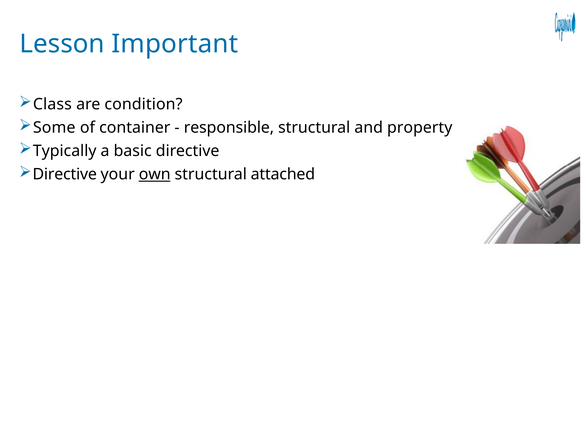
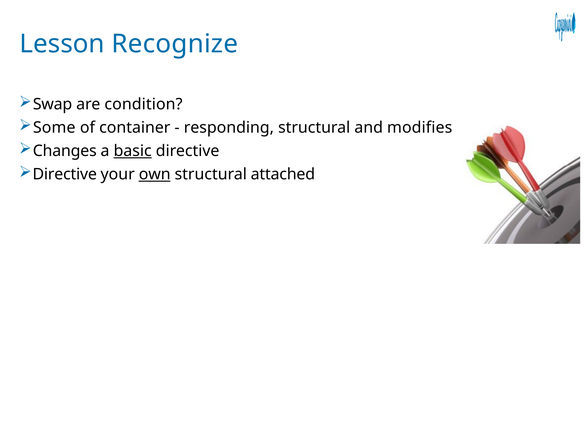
Important: Important -> Recognize (175, 44)
Class: Class -> Swap (53, 104)
responsible: responsible -> responding (229, 128)
property: property -> modifies (420, 128)
Typically: Typically -> Changes (65, 151)
basic underline: none -> present (133, 151)
